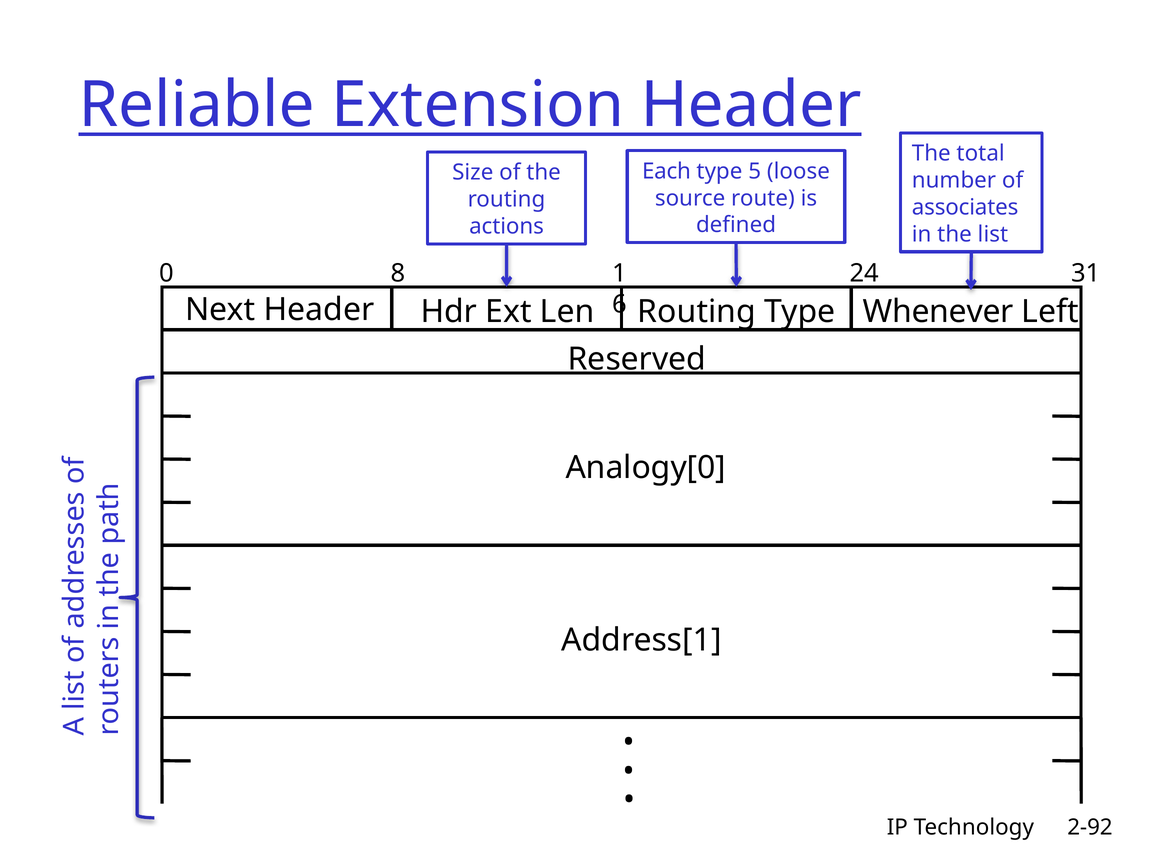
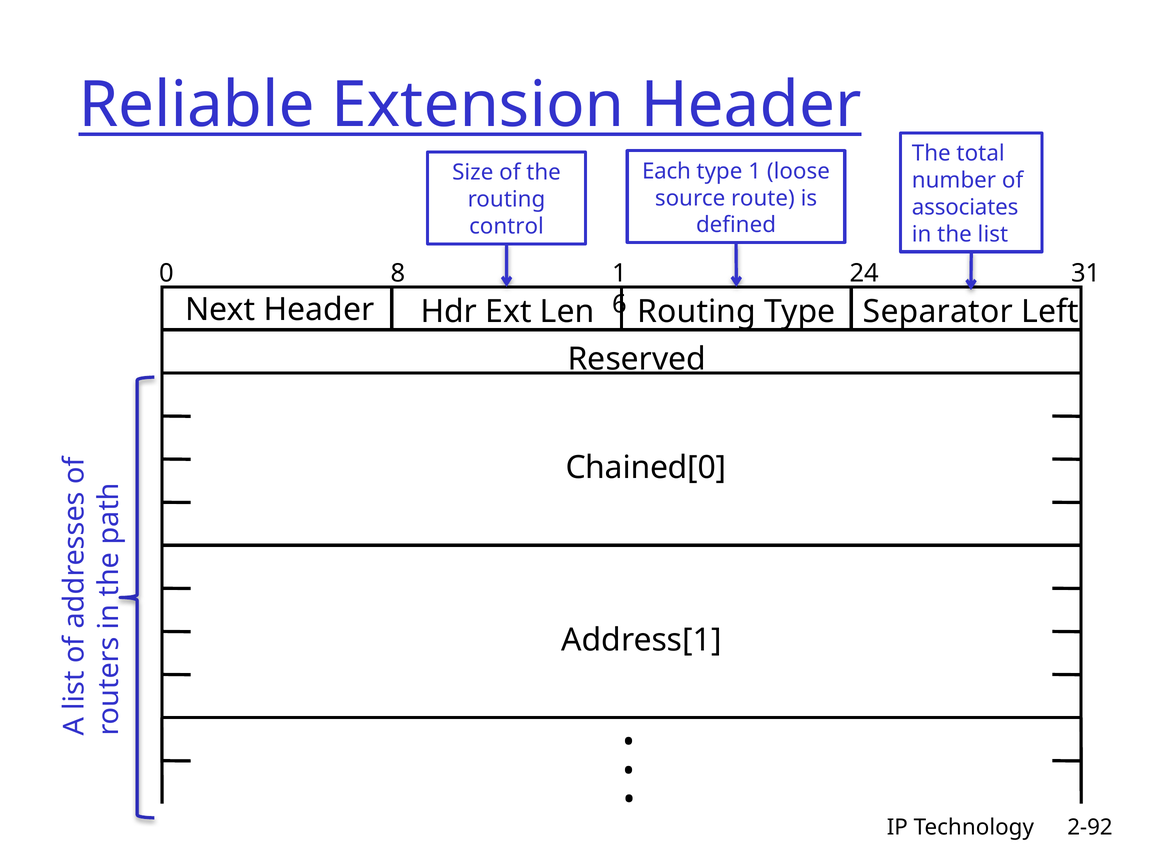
type 5: 5 -> 1 (755, 171)
actions: actions -> control (506, 226)
Whenever: Whenever -> Separator (938, 311)
Analogy[0: Analogy[0 -> Chained[0 (646, 467)
